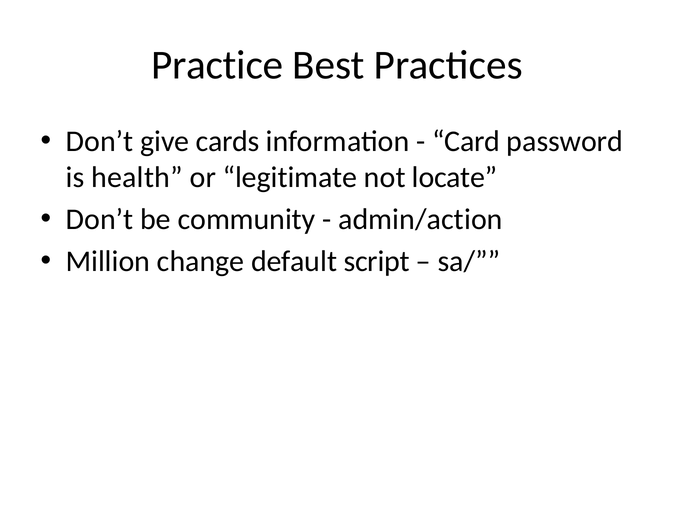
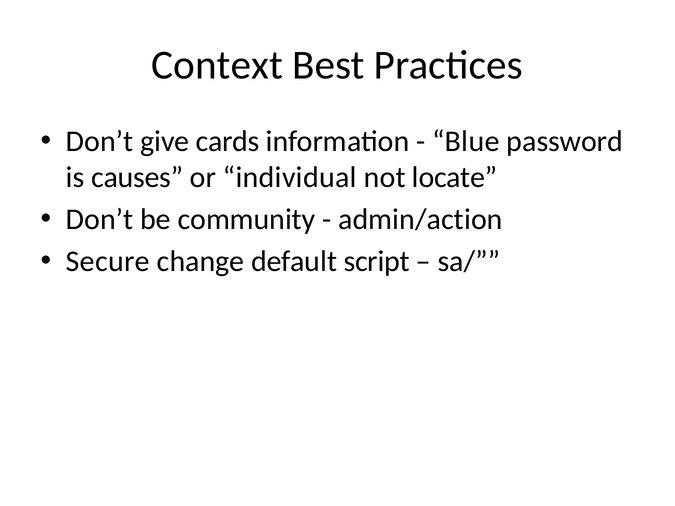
Practice: Practice -> Context (217, 65)
Card: Card -> Blue (466, 142)
health: health -> causes (137, 178)
legitimate: legitimate -> individual (290, 178)
Million: Million -> Secure (108, 262)
